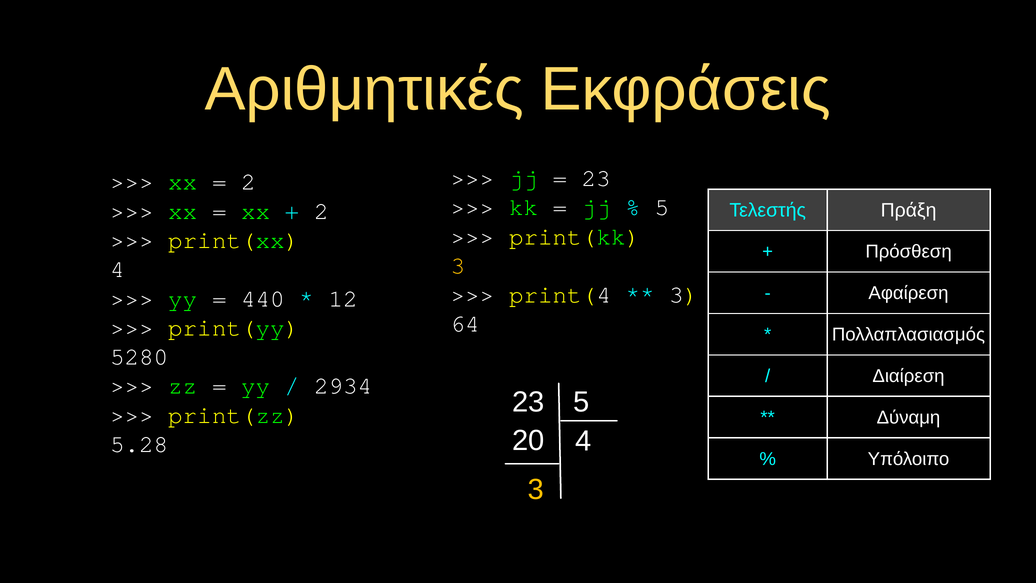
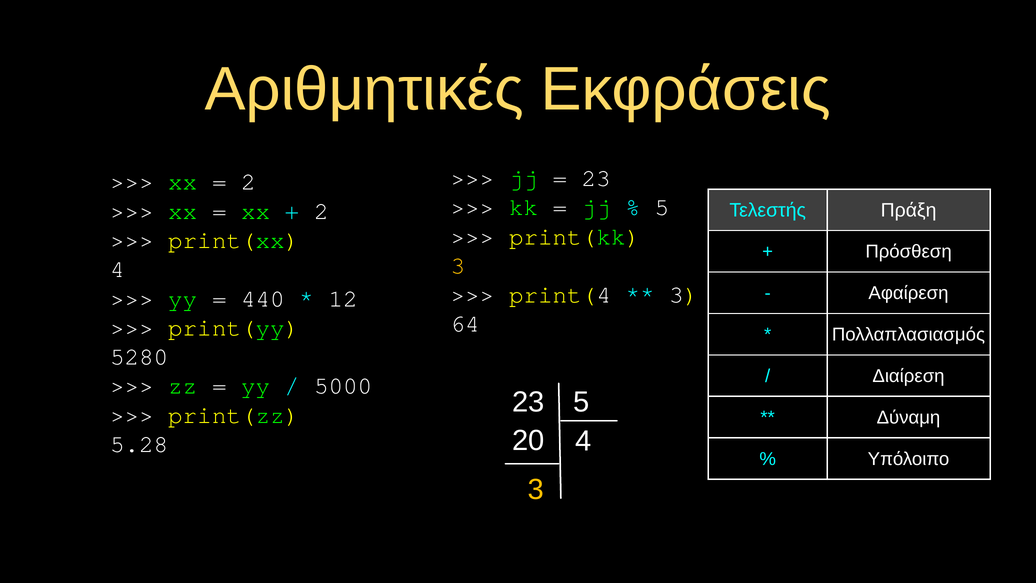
2934: 2934 -> 5000 (343, 386)
